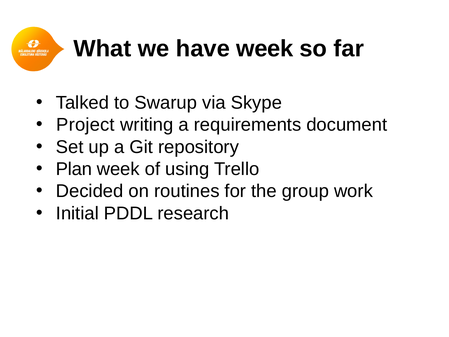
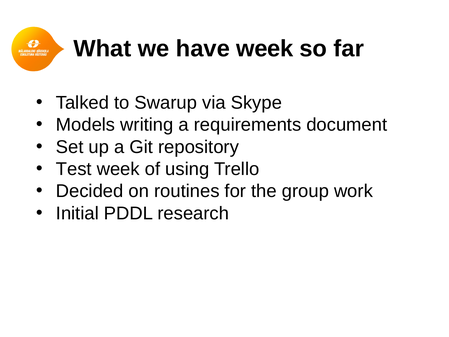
Project: Project -> Models (86, 125)
Plan: Plan -> Test (74, 169)
